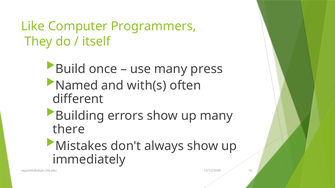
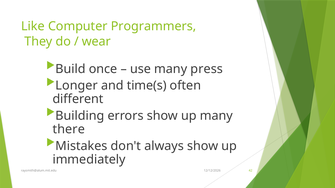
itself: itself -> wear (96, 41)
Named: Named -> Longer (77, 86)
with(s: with(s -> time(s (147, 86)
